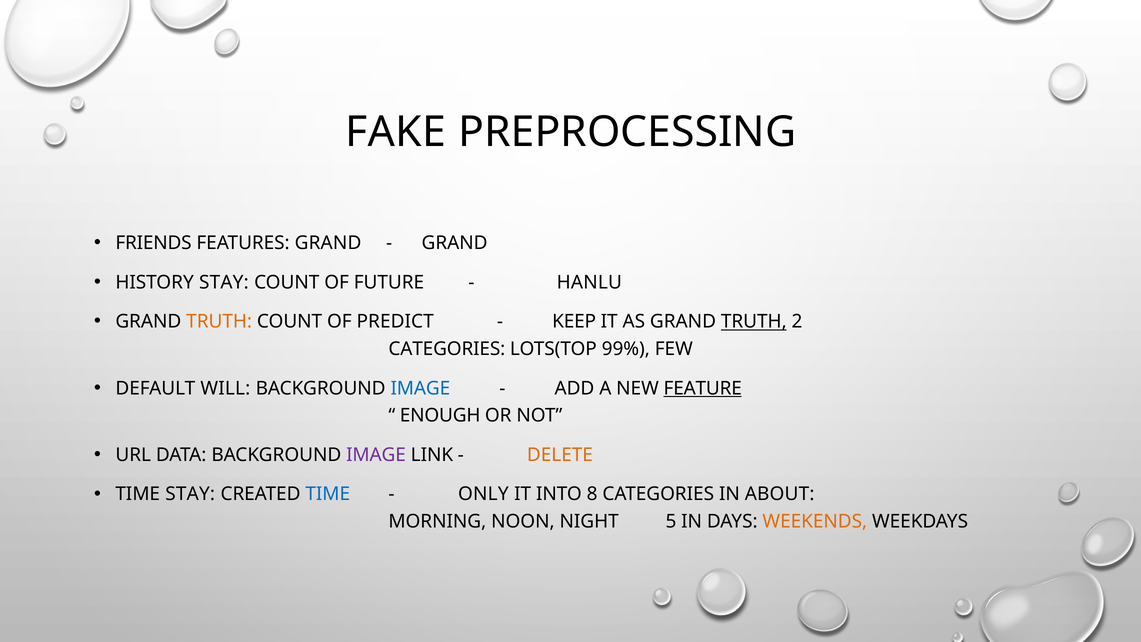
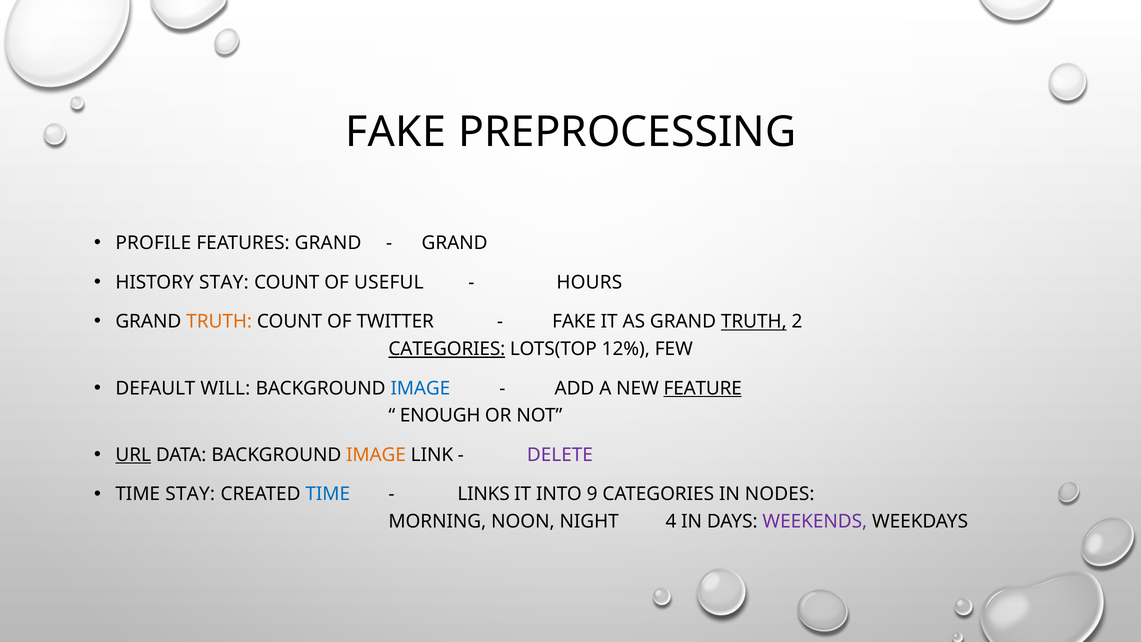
FRIENDS: FRIENDS -> PROFILE (153, 243)
FUTURE: FUTURE -> USEFUL (389, 282)
HANLU: HANLU -> HOURS (589, 282)
PREDICT: PREDICT -> TWITTER (395, 322)
KEEP: KEEP -> FAKE (574, 322)
CATEGORIES underline: none -> present (447, 349)
99%: 99% -> 12% (626, 349)
URL underline: none -> present (133, 455)
IMAGE colour: purple -> orange (376, 455)
DELETE colour: orange -> purple (560, 455)
ONLY: ONLY -> LINKS (484, 494)
8: 8 -> 9 (592, 494)
ABOUT: ABOUT -> NODES (780, 494)
5: 5 -> 4 (671, 521)
WEEKENDS colour: orange -> purple (815, 521)
